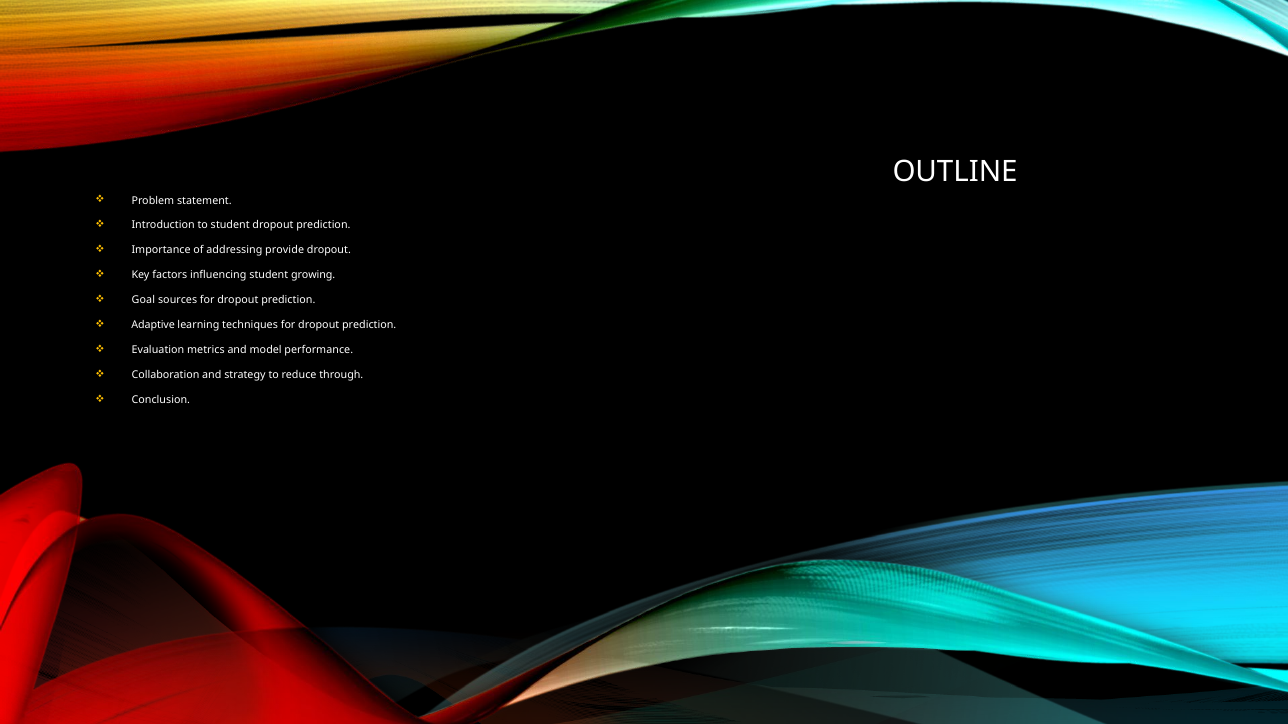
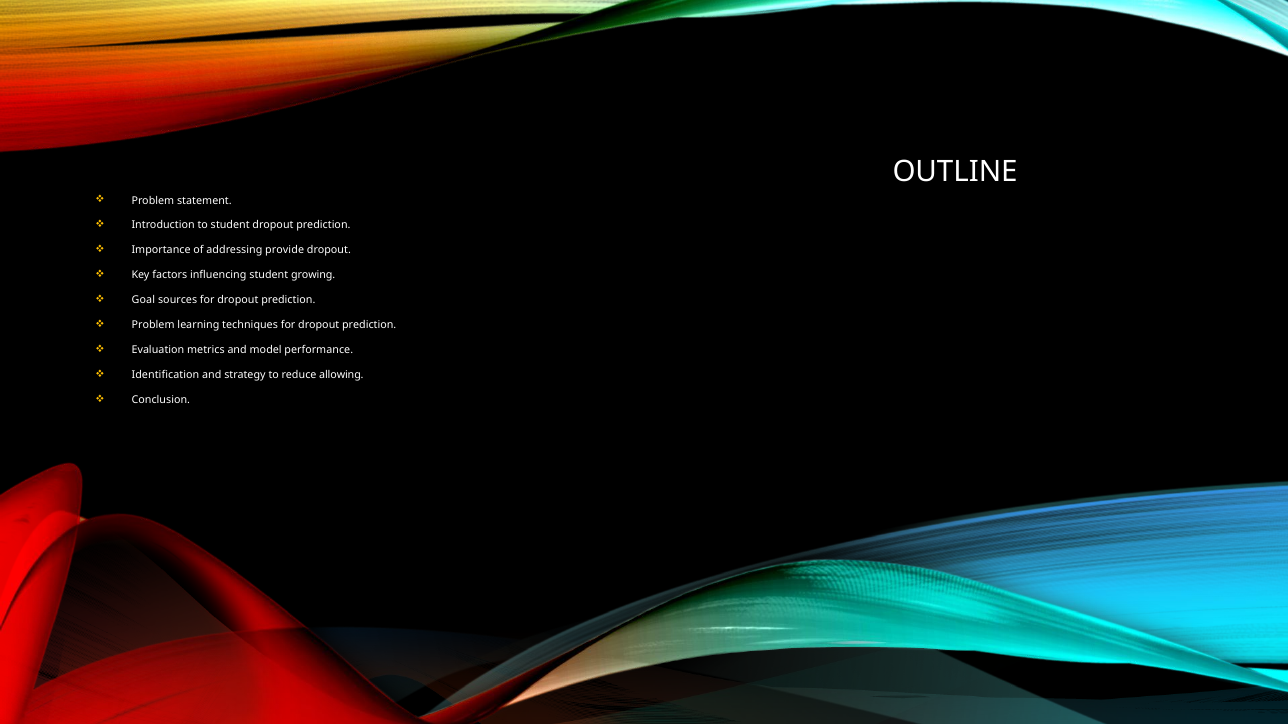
Adaptive: Adaptive -> Problem (153, 326)
Collaboration: Collaboration -> Identification (165, 376)
through: through -> allowing (341, 376)
